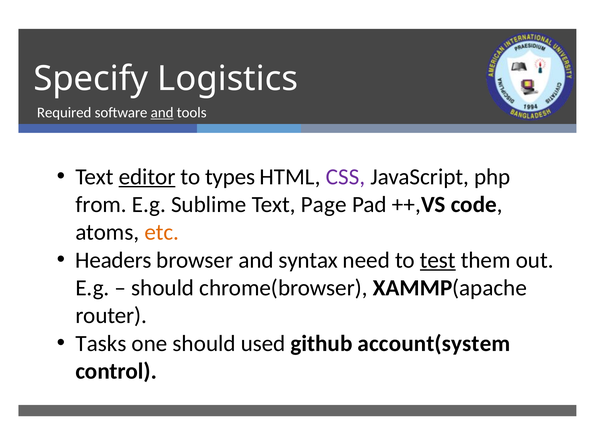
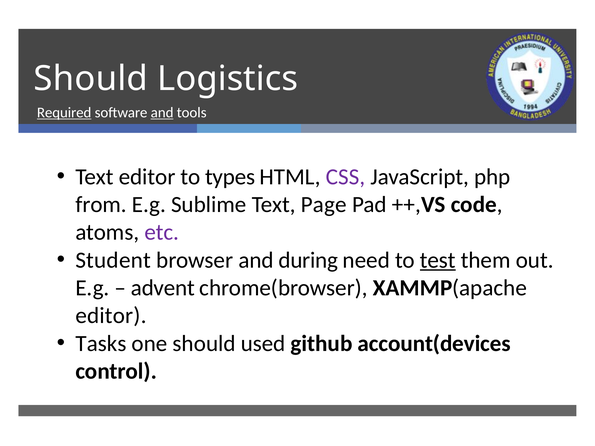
Specify: Specify -> Should (91, 79)
Required underline: none -> present (64, 113)
editor underline: present -> none (147, 177)
etc colour: orange -> purple (162, 232)
Headers: Headers -> Student (113, 260)
syntax: syntax -> during (308, 260)
should: should -> advent (163, 288)
router: router -> editor (111, 316)
account(system: account(system -> account(devices (434, 344)
